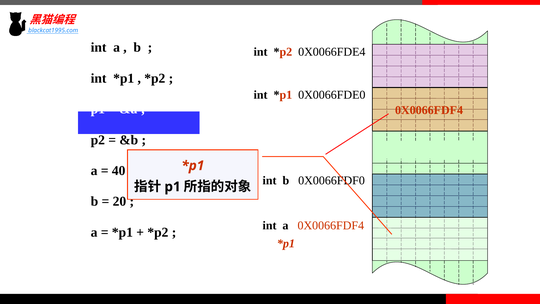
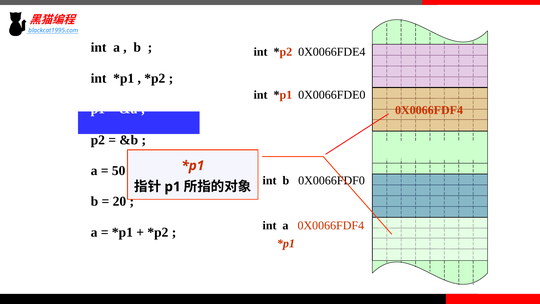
40: 40 -> 50 (119, 171)
